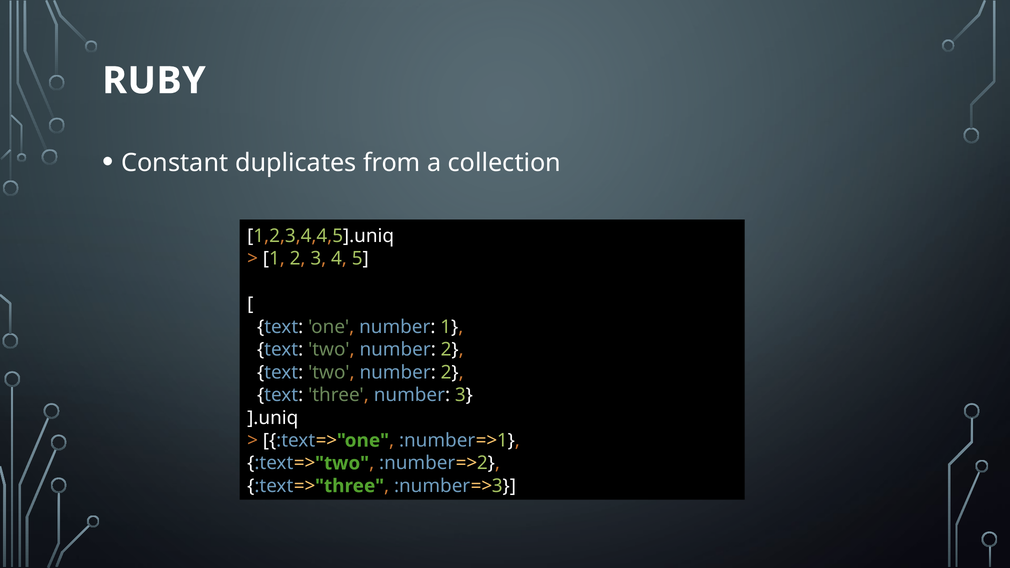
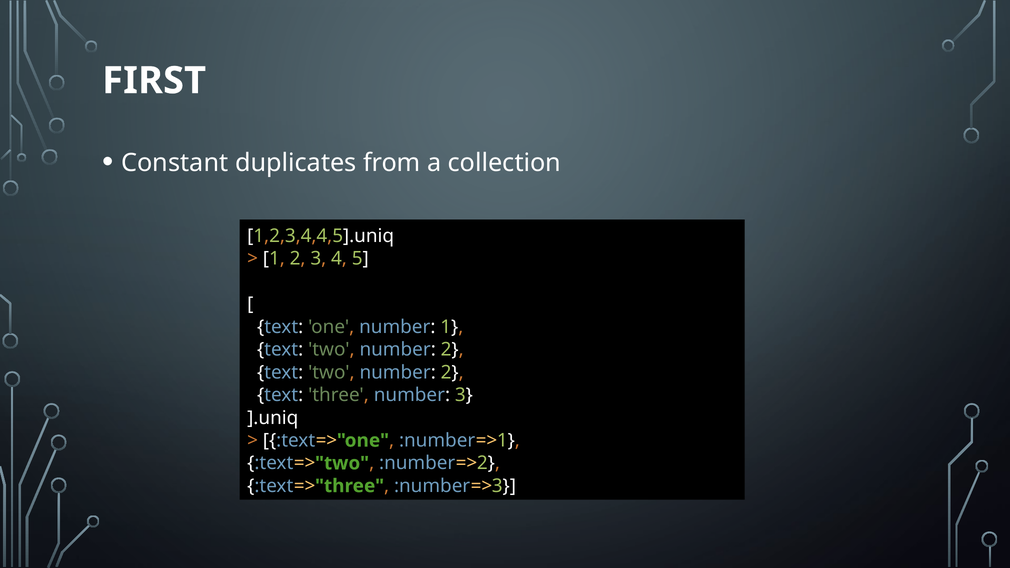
RUBY: RUBY -> FIRST (154, 81)
